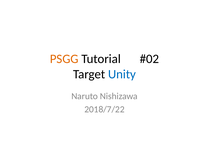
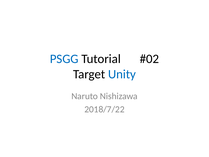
PSGG colour: orange -> blue (64, 59)
